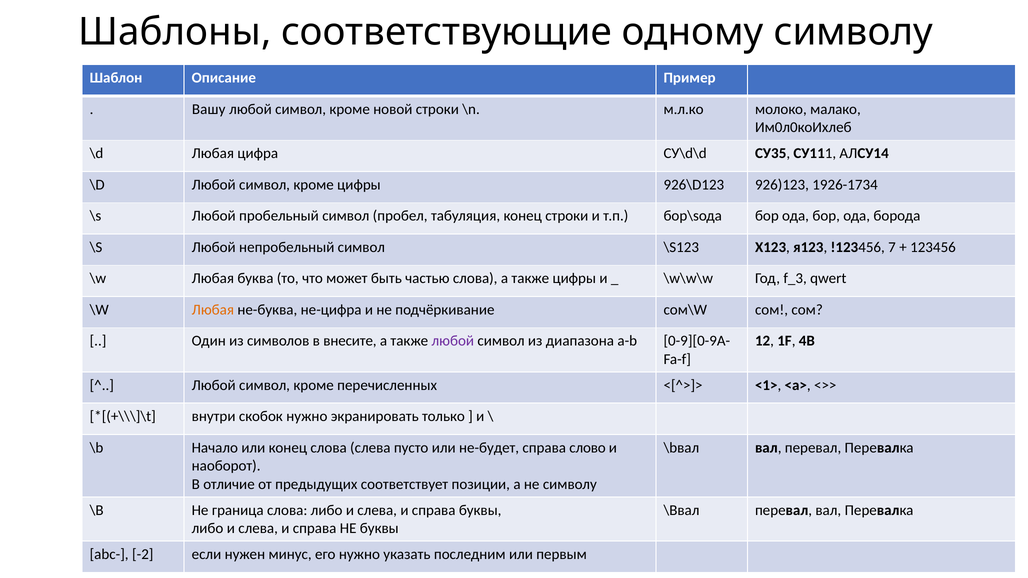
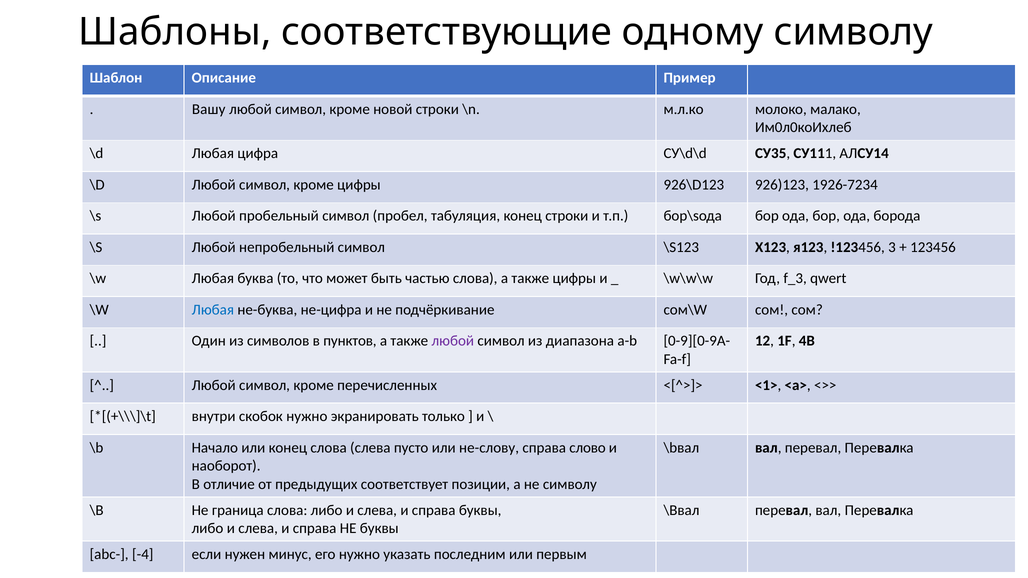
1926-1734: 1926-1734 -> 1926-7234 (845, 185)
7: 7 -> 3 (892, 247)
Любая colour: orange -> blue (213, 310)
внесите: внесите -> пунктов (350, 341)
не-будет: не-будет -> не-слову (489, 448)
-2: -2 -> -4 (143, 555)
